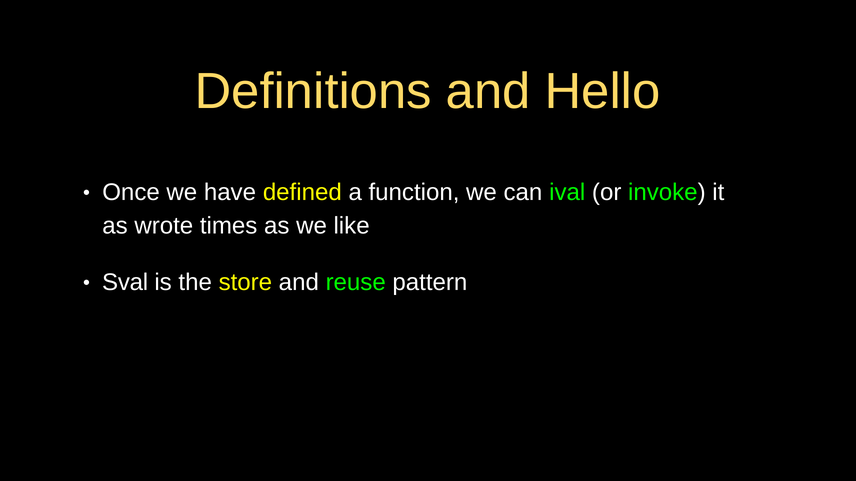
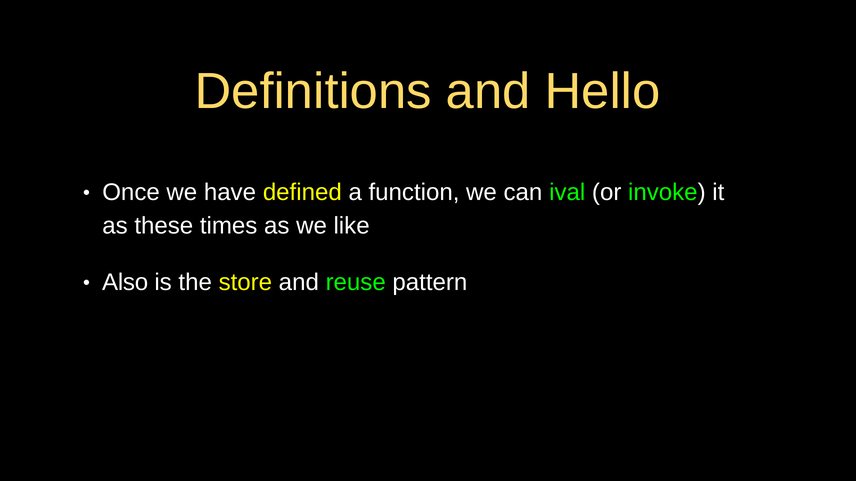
wrote: wrote -> these (164, 226)
Sval: Sval -> Also (125, 283)
